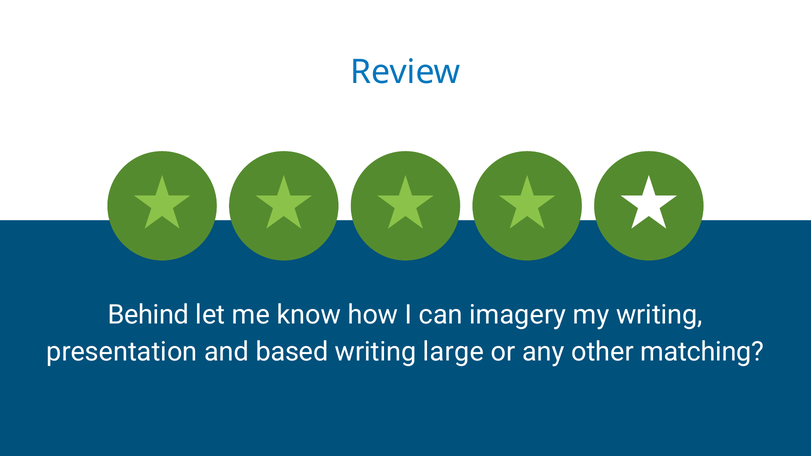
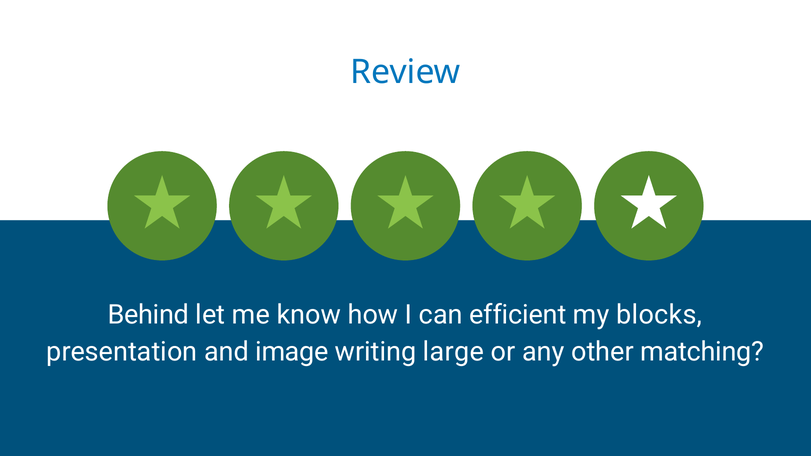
imagery: imagery -> efficient (518, 315)
my writing: writing -> blocks (659, 315)
based: based -> image (292, 352)
